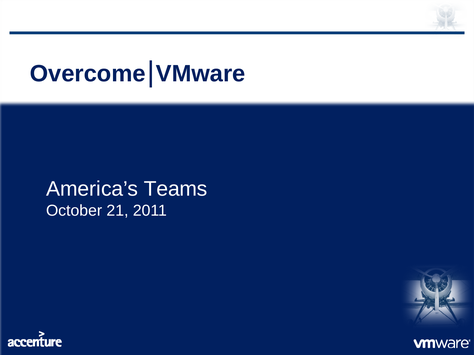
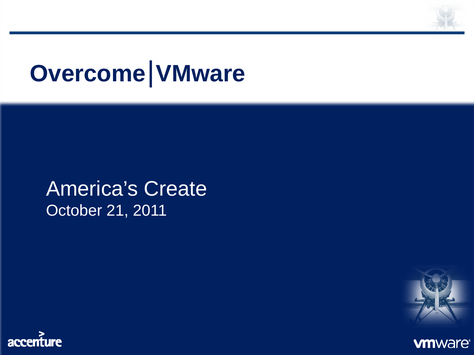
Teams: Teams -> Create (176, 189)
